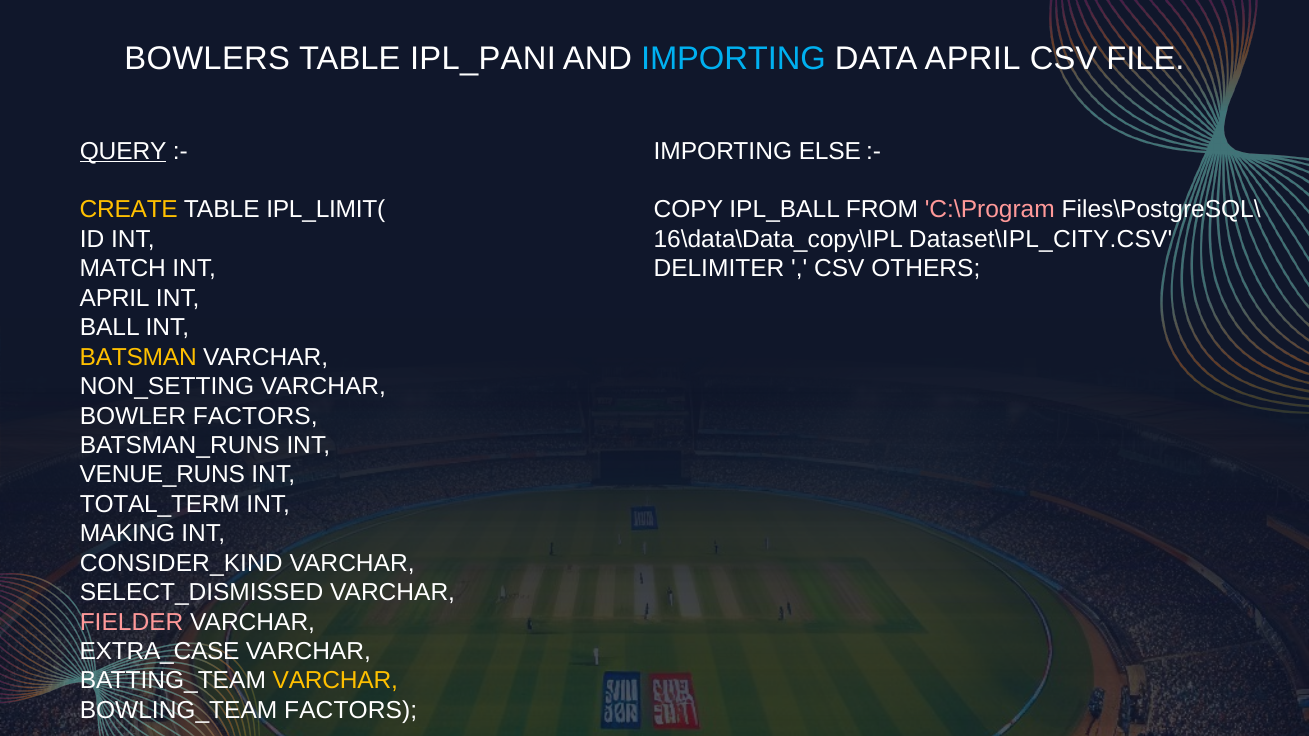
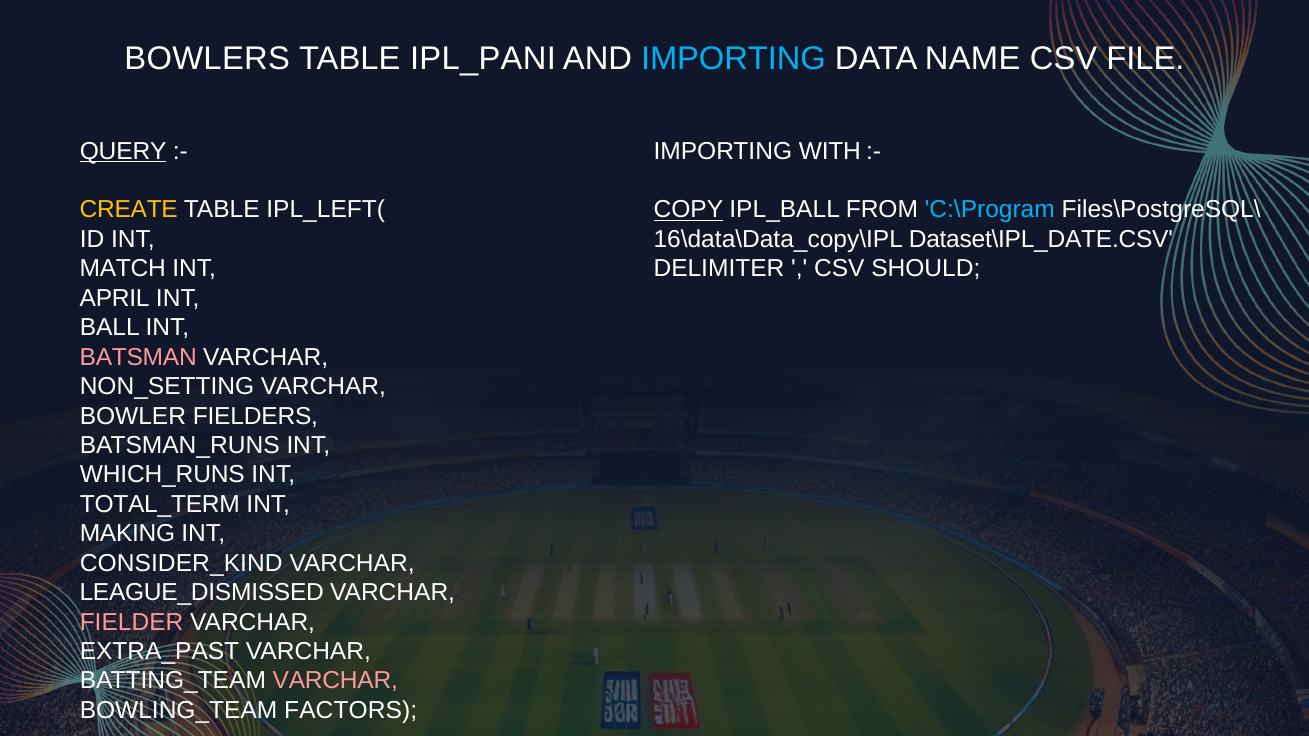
DATA APRIL: APRIL -> NAME (973, 58)
ELSE: ELSE -> WITH (830, 151)
IPL_LIMIT(: IPL_LIMIT( -> IPL_LEFT( (326, 210)
COPY underline: none -> present (688, 210)
C:\Program colour: pink -> light blue (990, 210)
Dataset\IPL_CITY.CSV: Dataset\IPL_CITY.CSV -> Dataset\IPL_DATE.CSV (1041, 239)
OTHERS: OTHERS -> SHOULD (926, 269)
BATSMAN colour: yellow -> pink (138, 357)
BOWLER FACTORS: FACTORS -> FIELDERS (255, 416)
VENUE_RUNS: VENUE_RUNS -> WHICH_RUNS (162, 475)
SELECT_DISMISSED: SELECT_DISMISSED -> LEAGUE_DISMISSED (202, 593)
EXTRA_CASE: EXTRA_CASE -> EXTRA_PAST (159, 652)
VARCHAR colour: yellow -> pink (335, 681)
